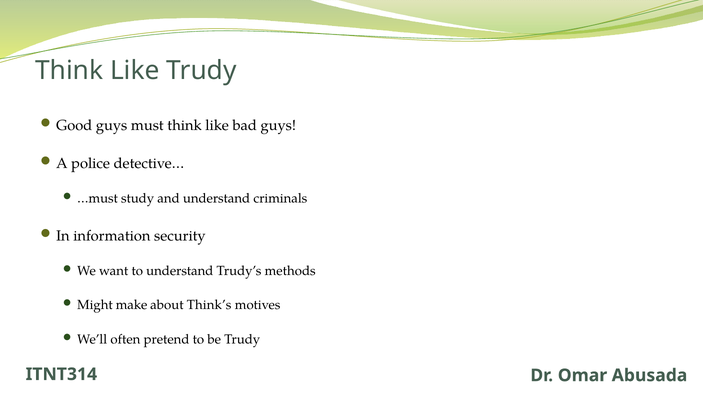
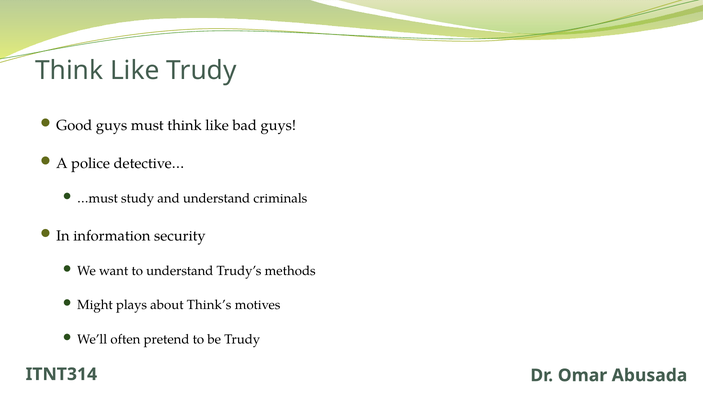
make: make -> plays (132, 305)
